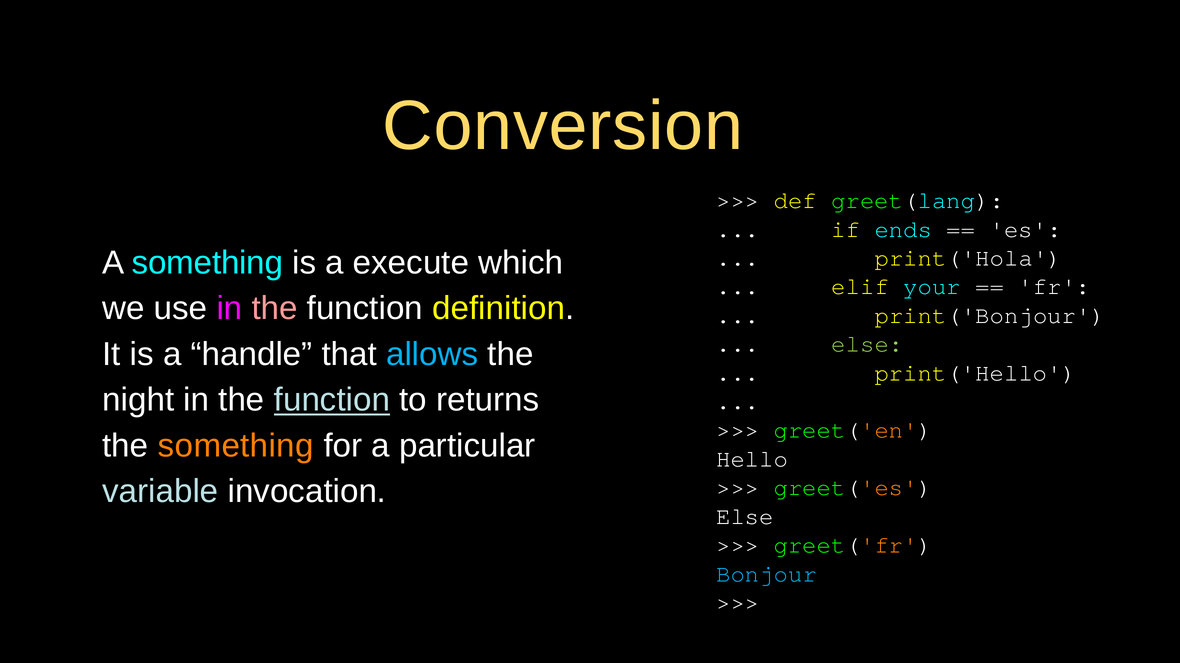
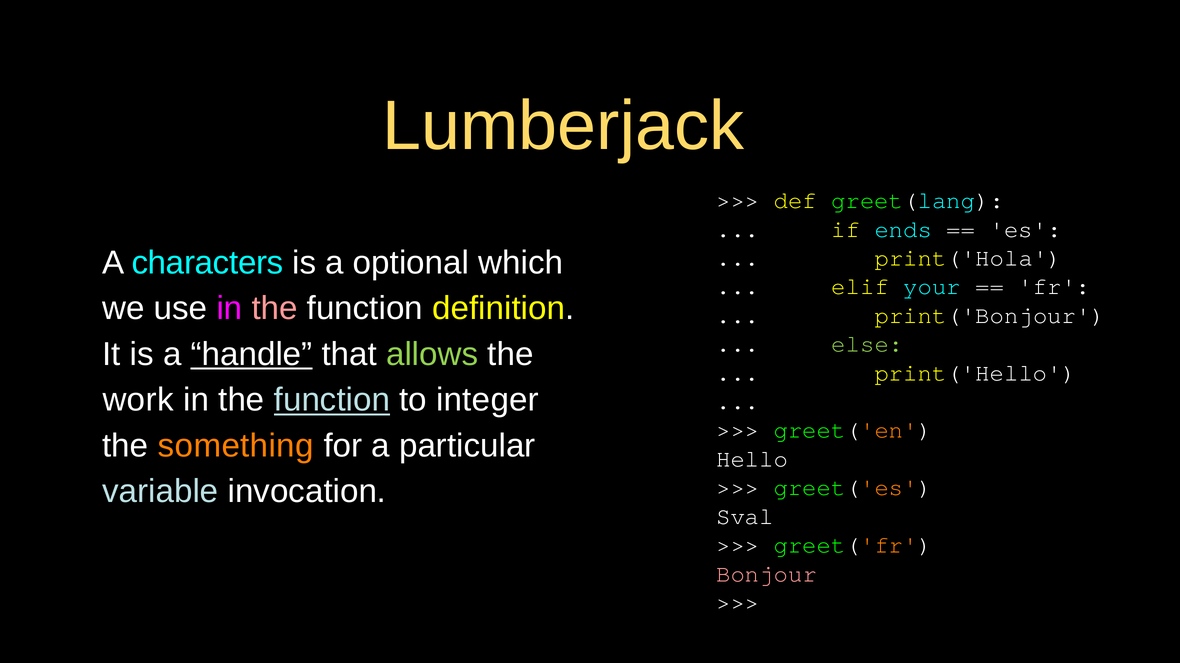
Conversion: Conversion -> Lumberjack (563, 126)
A something: something -> characters (207, 263)
execute: execute -> optional (411, 263)
handle underline: none -> present (252, 355)
allows colour: light blue -> light green (432, 355)
night: night -> work (138, 400)
returns: returns -> integer (488, 400)
Else: Else -> Sval (745, 517)
Bonjour colour: light blue -> pink (767, 574)
